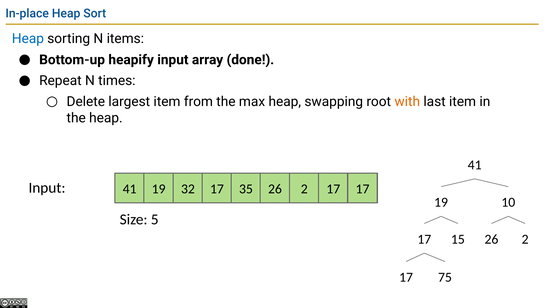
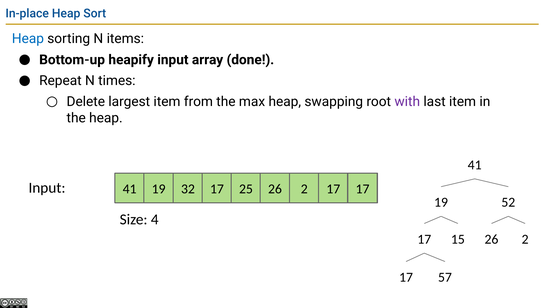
with colour: orange -> purple (407, 102)
35: 35 -> 25 (246, 189)
10: 10 -> 52 (508, 202)
5: 5 -> 4 (155, 219)
75: 75 -> 57 (445, 277)
